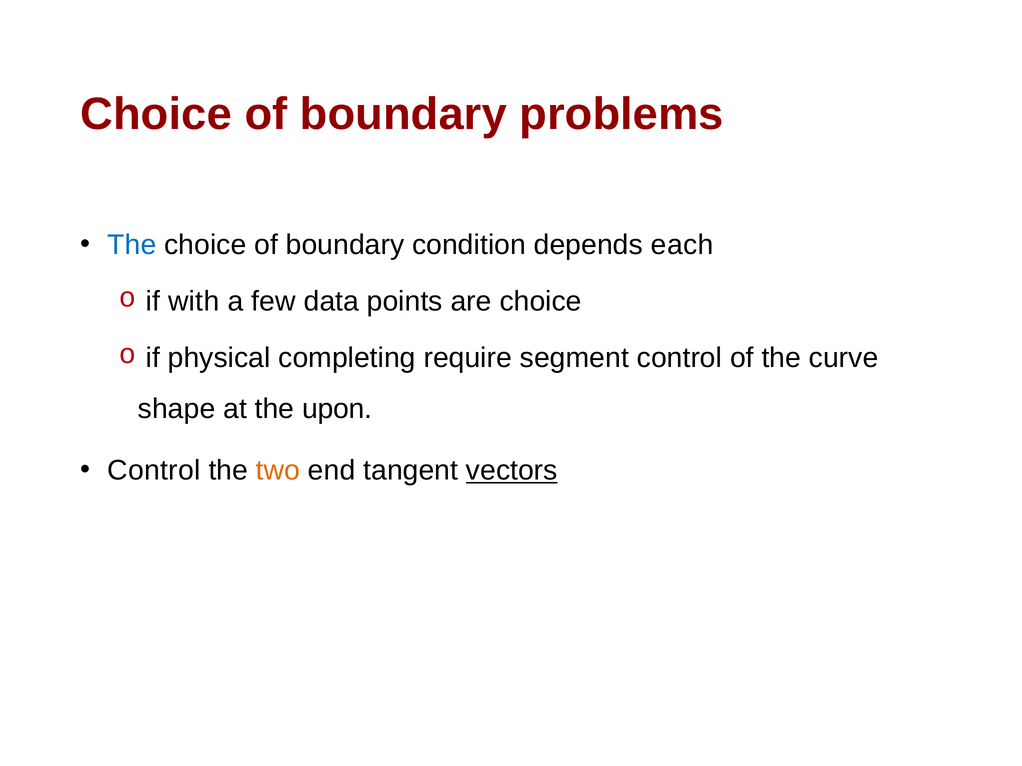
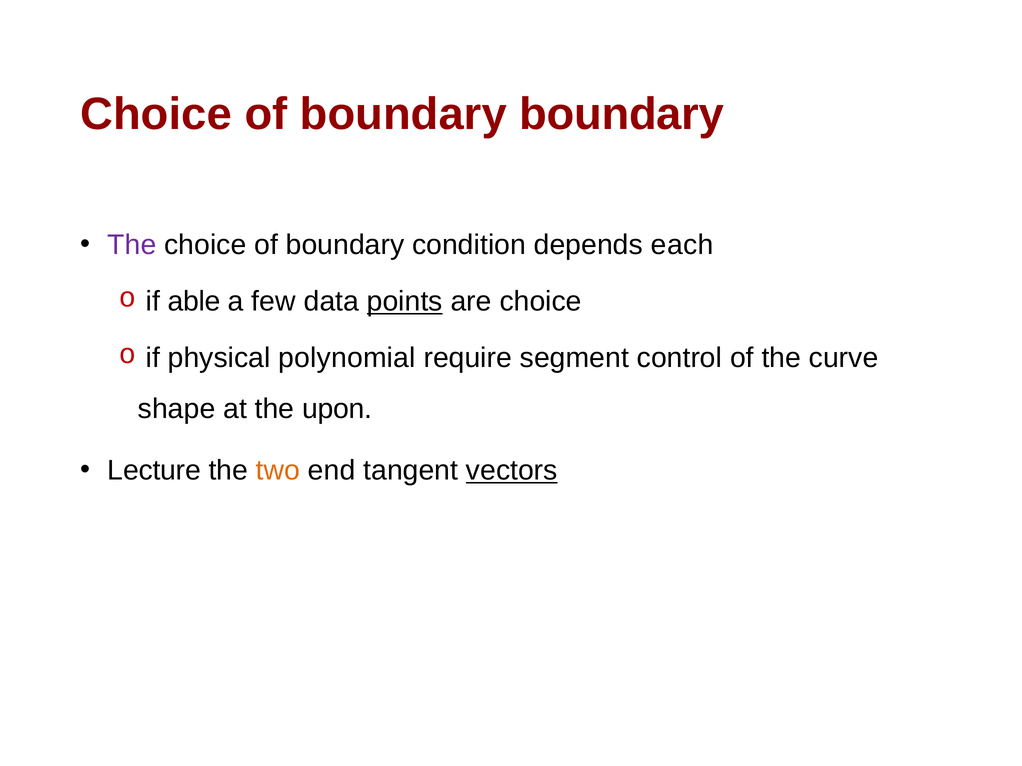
boundary problems: problems -> boundary (622, 115)
The colour: blue -> purple (132, 245)
with: with -> able (194, 302)
points underline: none -> present (405, 302)
completing: completing -> polynomial (347, 358)
Control: Control -> Lecture (154, 471)
